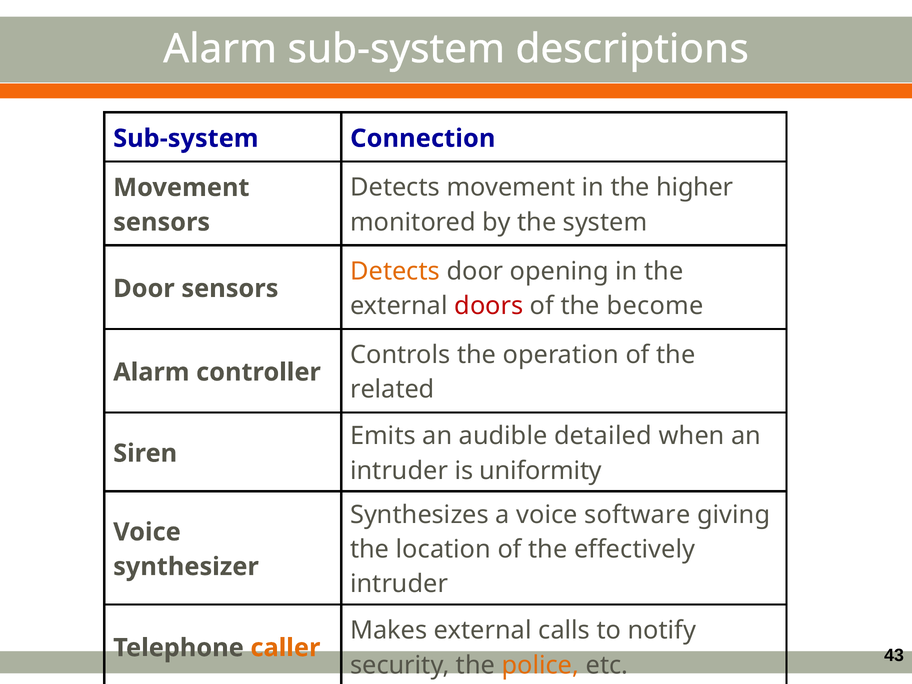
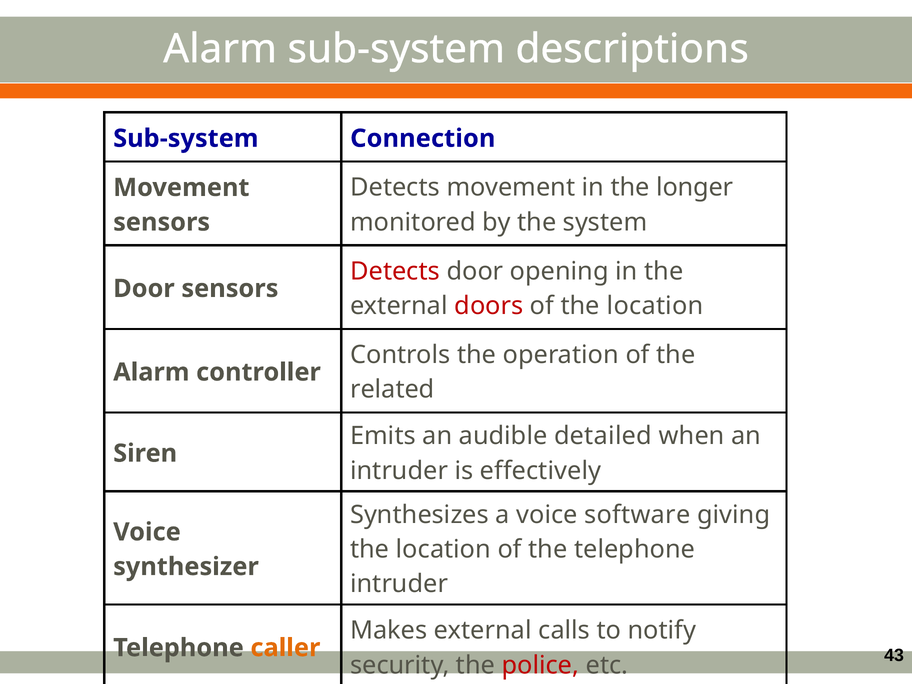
higher: higher -> longer (695, 188)
Detects colour: orange -> red (395, 271)
of the become: become -> location (655, 306)
uniformity: uniformity -> effectively (541, 471)
the effectively: effectively -> telephone (635, 549)
police colour: orange -> red (540, 665)
